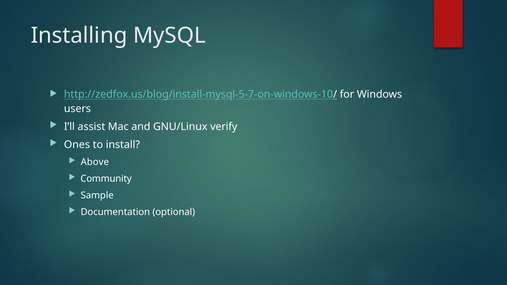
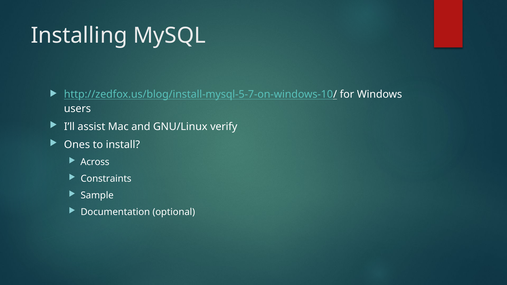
Above: Above -> Across (95, 162)
Community: Community -> Constraints (106, 179)
